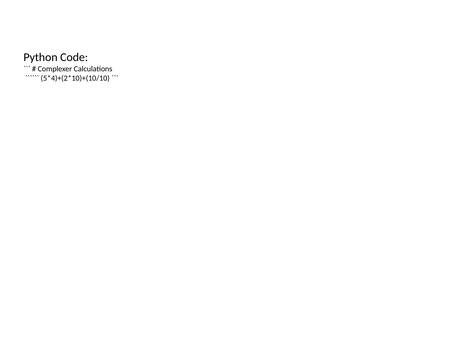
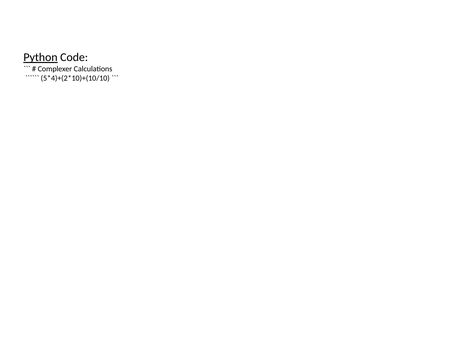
Python underline: none -> present (41, 58)
